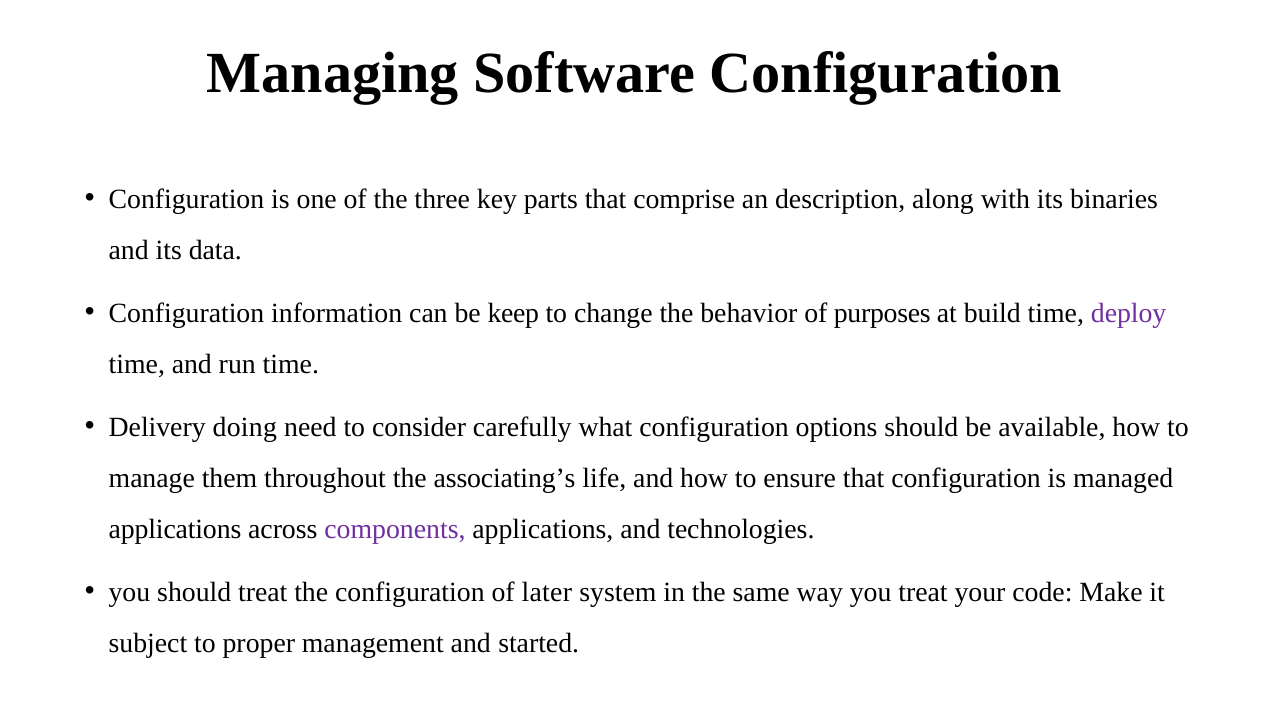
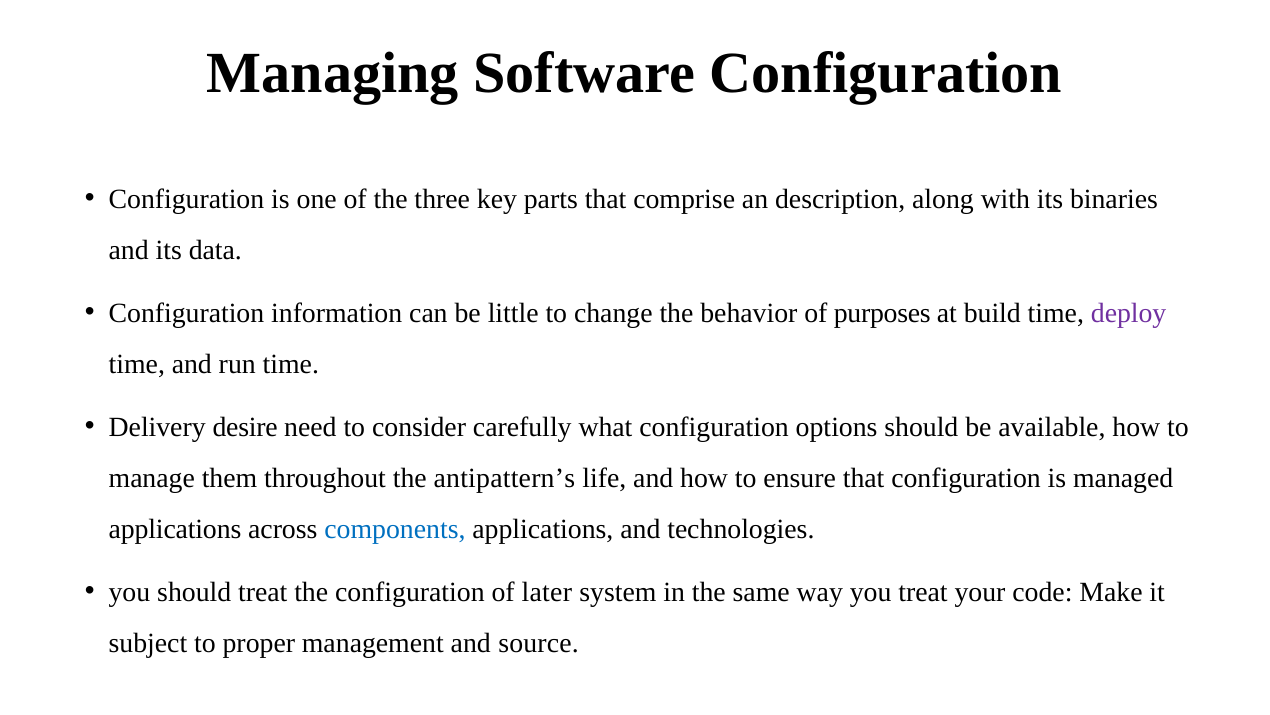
keep: keep -> little (513, 313)
doing: doing -> desire (245, 427)
associating’s: associating’s -> antipattern’s (504, 478)
components colour: purple -> blue (395, 529)
started: started -> source (539, 642)
